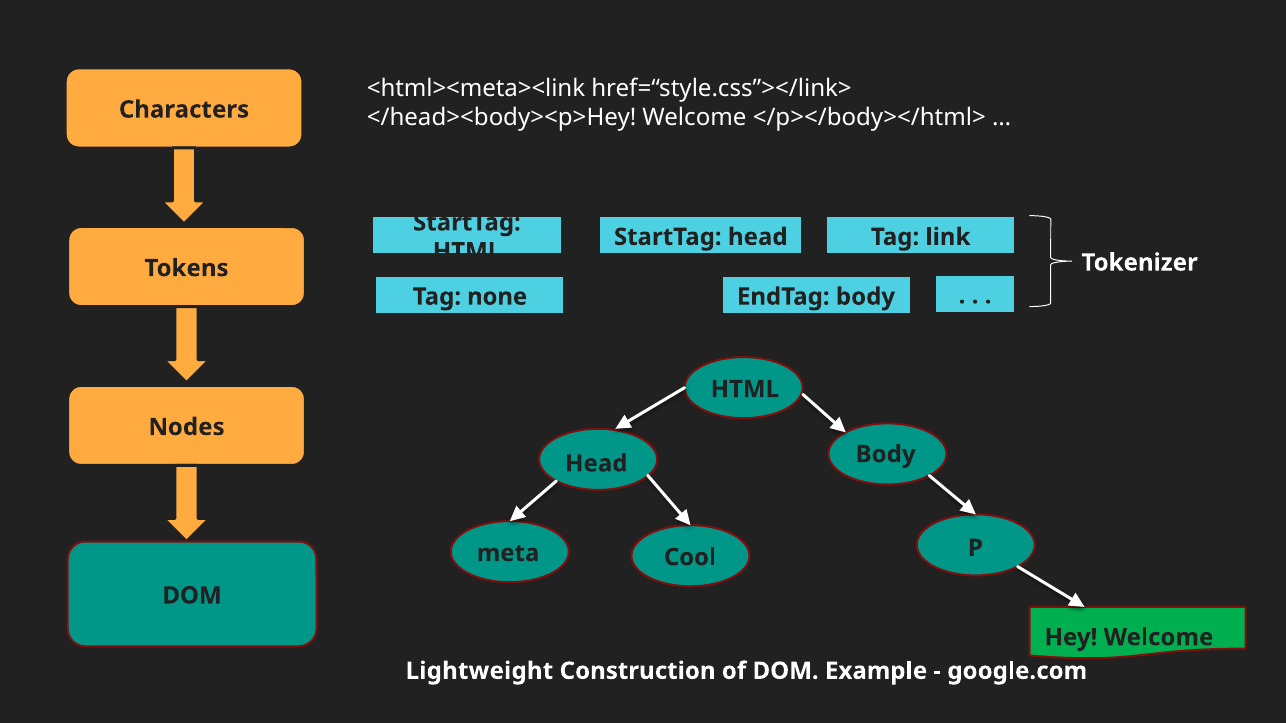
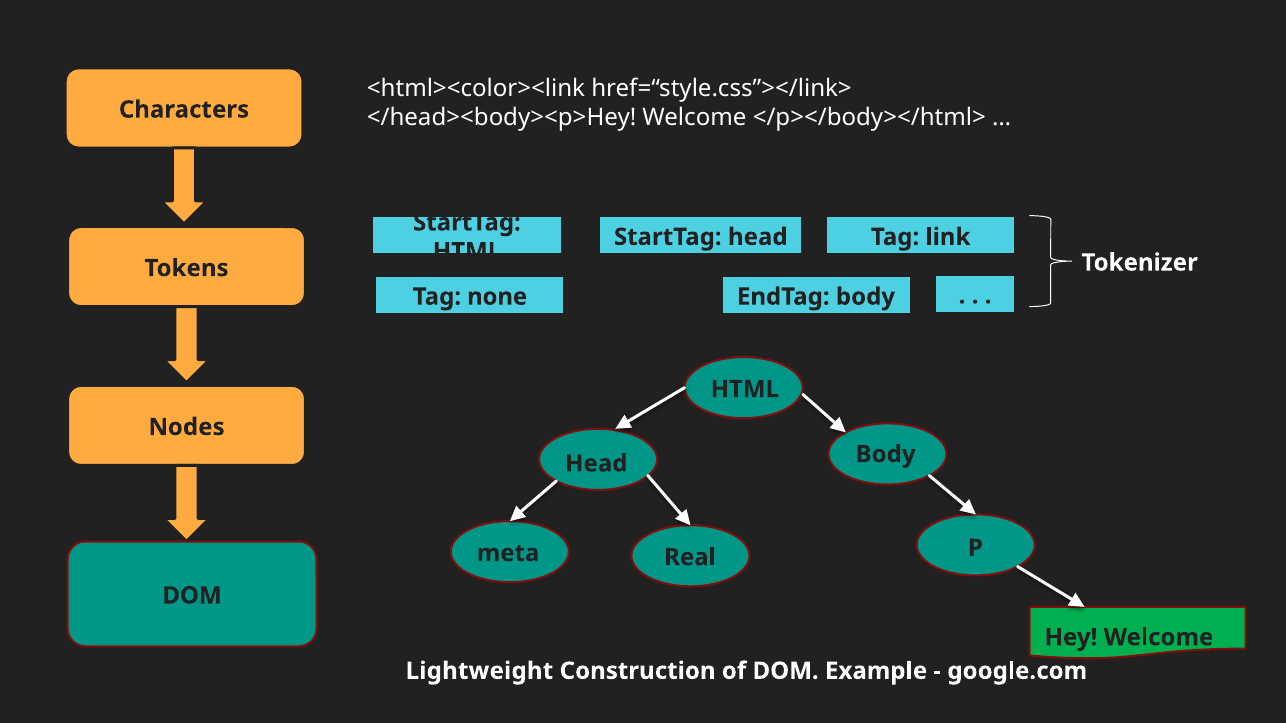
<html><meta><link: <html><meta><link -> <html><color><link (476, 89)
Cool: Cool -> Real (690, 558)
